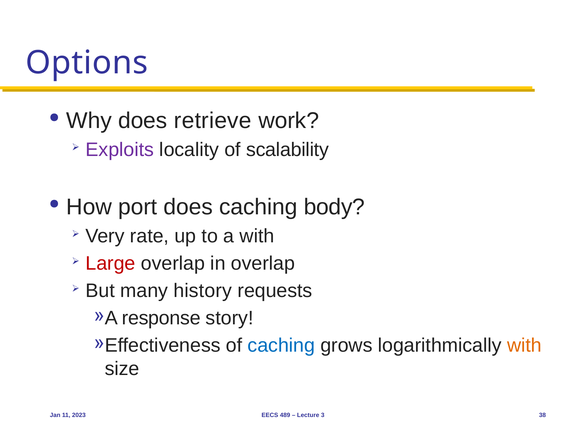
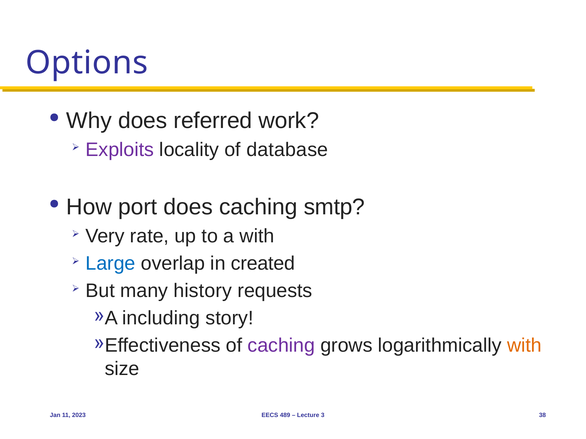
retrieve: retrieve -> referred (213, 121)
scalability: scalability -> database (287, 150)
body: body -> smtp (334, 207)
Large colour: red -> blue (111, 264)
in overlap: overlap -> created (263, 264)
response: response -> including (161, 318)
caching colour: blue -> purple (281, 346)
